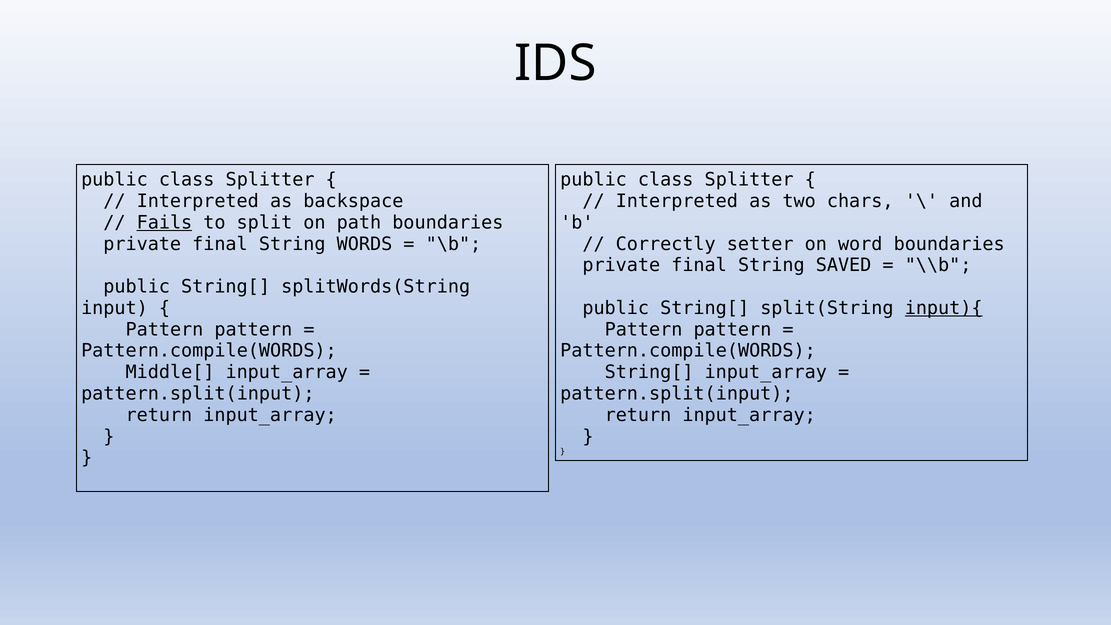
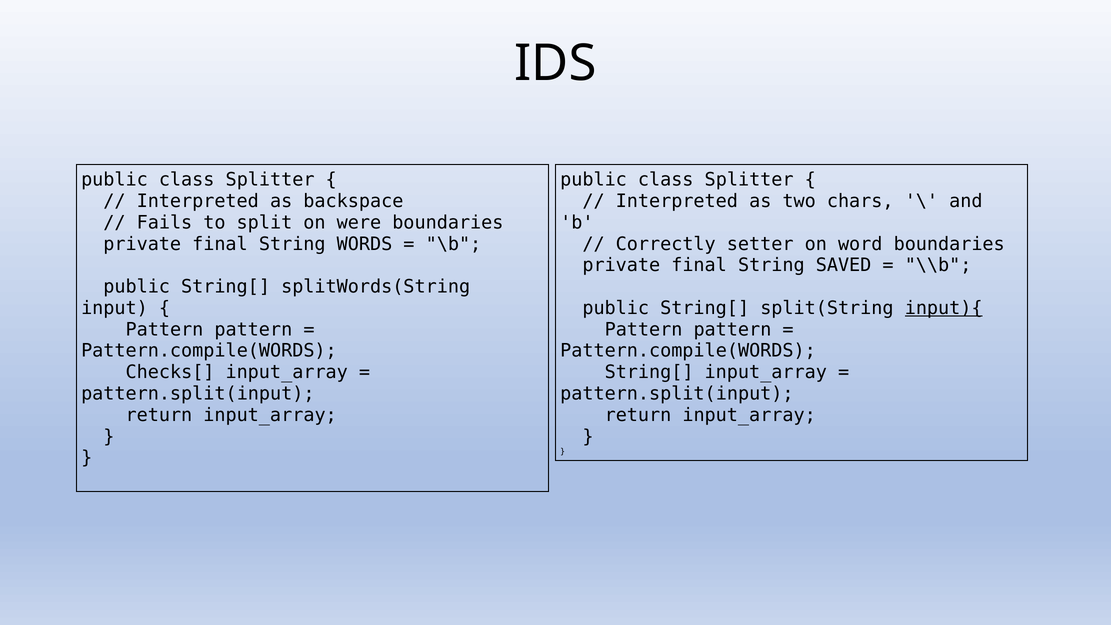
Fails underline: present -> none (164, 223)
path: path -> were (359, 223)
Middle[: Middle[ -> Checks[ (170, 372)
